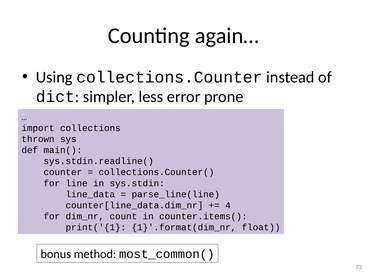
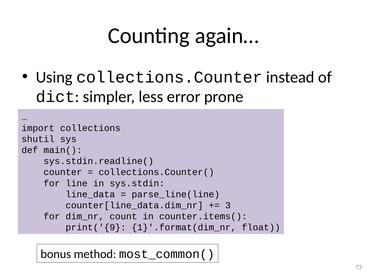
thrown: thrown -> shutil (38, 139)
4: 4 -> 3 (228, 205)
print('{1: print('{1 -> print('{9 (96, 227)
